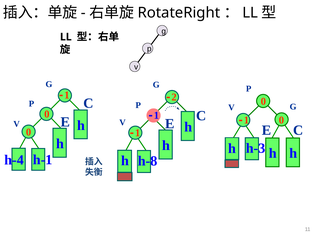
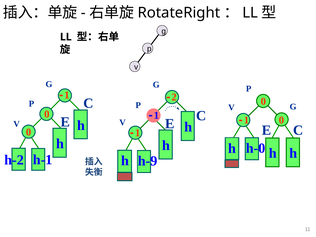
h-3: h-3 -> h-0 (256, 148)
h-4: h-4 -> h-2 (14, 160)
h-8: h-8 -> h-9 (148, 161)
